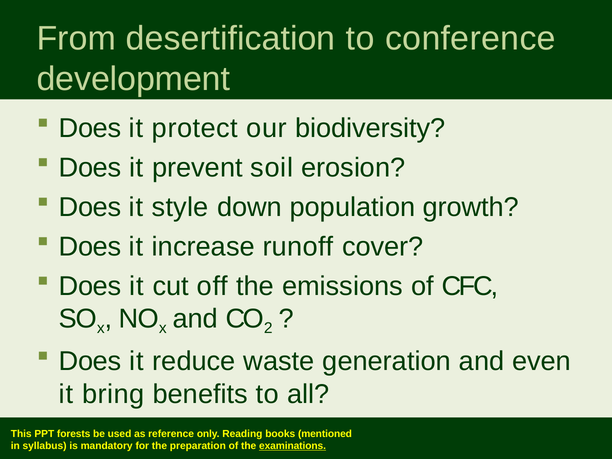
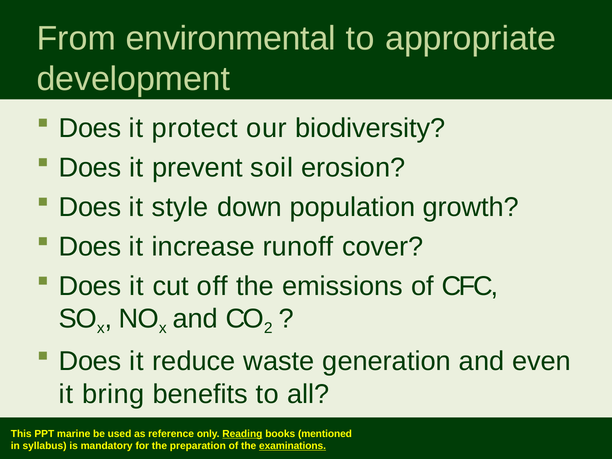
desertification: desertification -> environmental (231, 38)
conference: conference -> appropriate (471, 38)
forests: forests -> marine (74, 434)
Reading underline: none -> present (242, 434)
